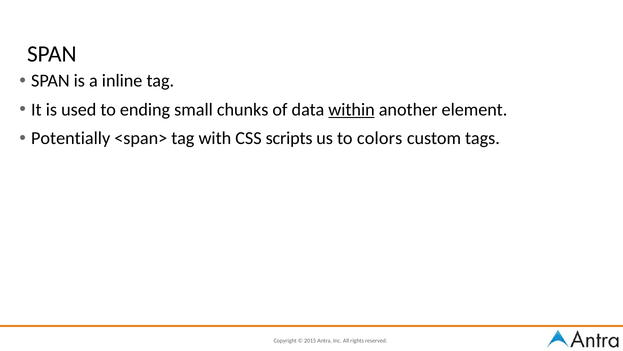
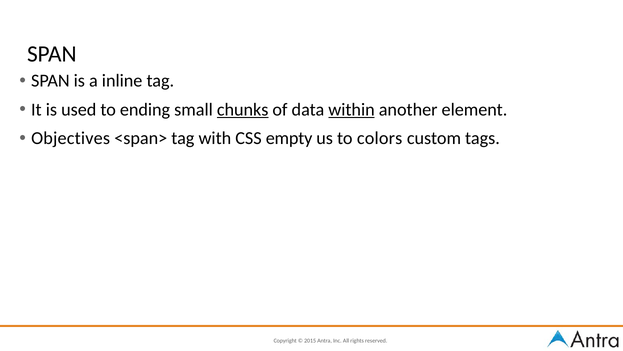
chunks underline: none -> present (243, 109)
Potentially: Potentially -> Objectives (71, 138)
scripts: scripts -> empty (289, 138)
